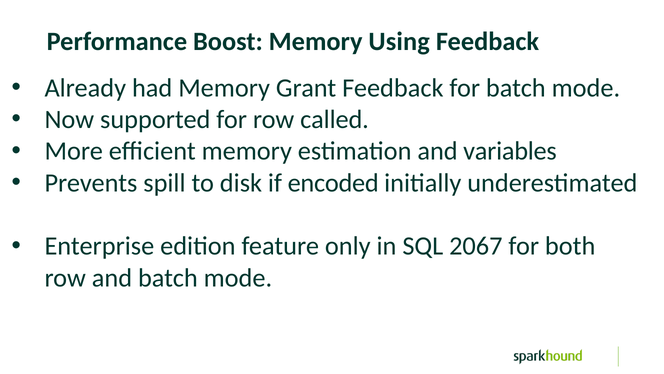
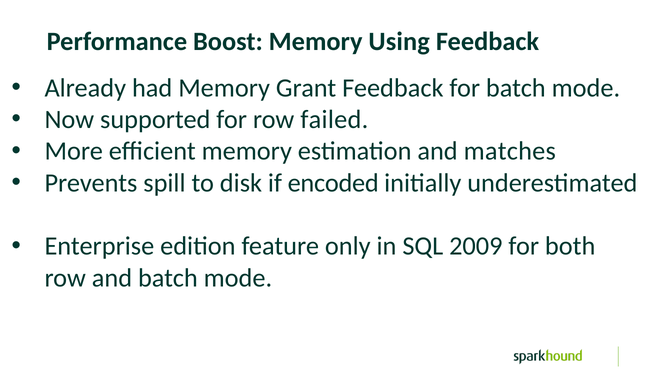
called: called -> failed (334, 119)
variables: variables -> matches (510, 151)
2067: 2067 -> 2009 (476, 246)
